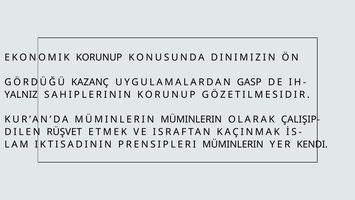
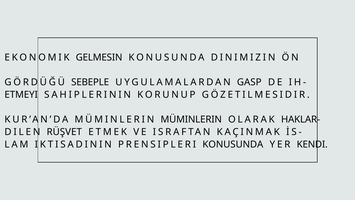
EKONOMIK KORUNUP: KORUNUP -> GELMESIN (99, 57)
KAZANÇ: KAZANÇ -> SEBEPLE (90, 82)
YALNIZ: YALNIZ -> ETMEYI (21, 95)
ÇALIŞIP-: ÇALIŞIP- -> HAKLAR- (301, 119)
PRENSIPLERI MÜMINLERIN: MÜMINLERIN -> KONUSUNDA (233, 144)
